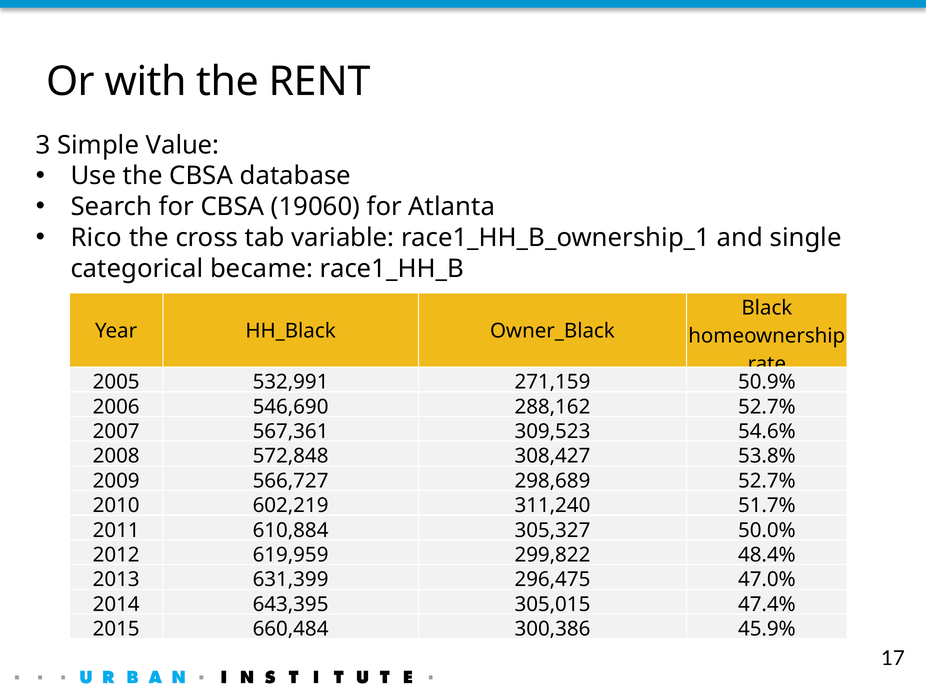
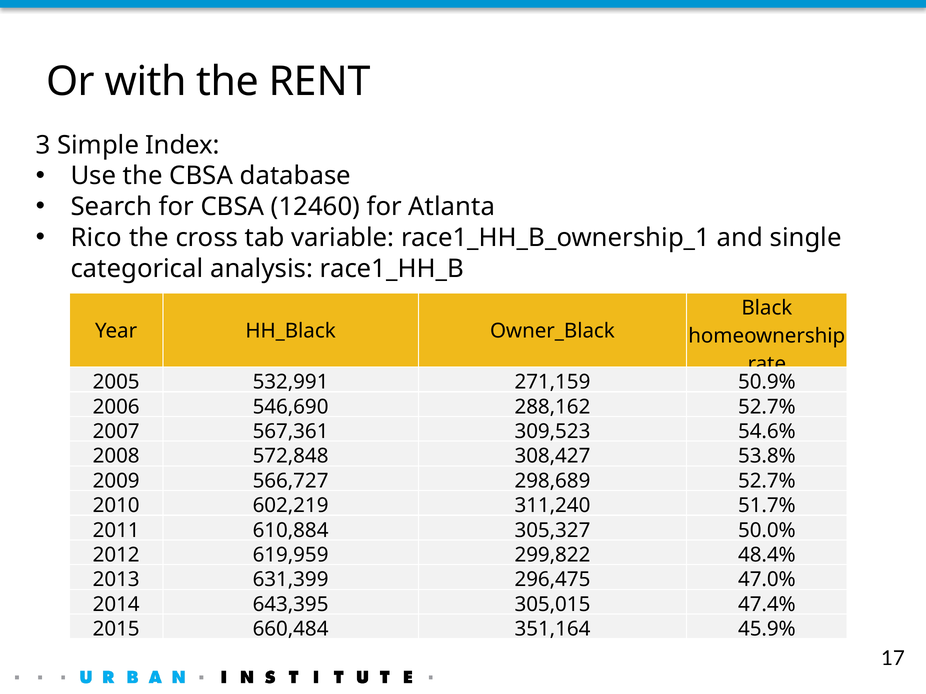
Value: Value -> Index (183, 145)
19060: 19060 -> 12460 (315, 207)
became: became -> analysis (262, 269)
300,386: 300,386 -> 351,164 (552, 630)
